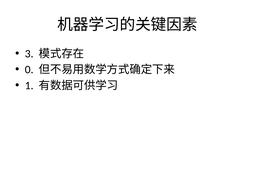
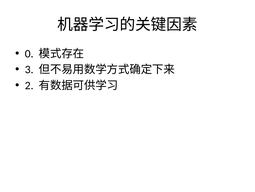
3: 3 -> 0 (29, 53)
0: 0 -> 3 (29, 69)
1: 1 -> 2 (29, 85)
